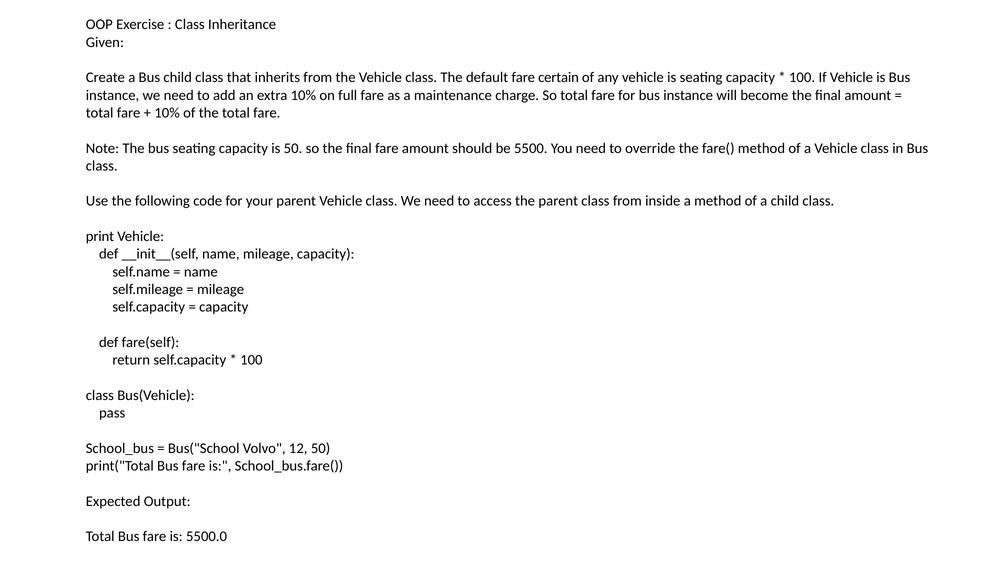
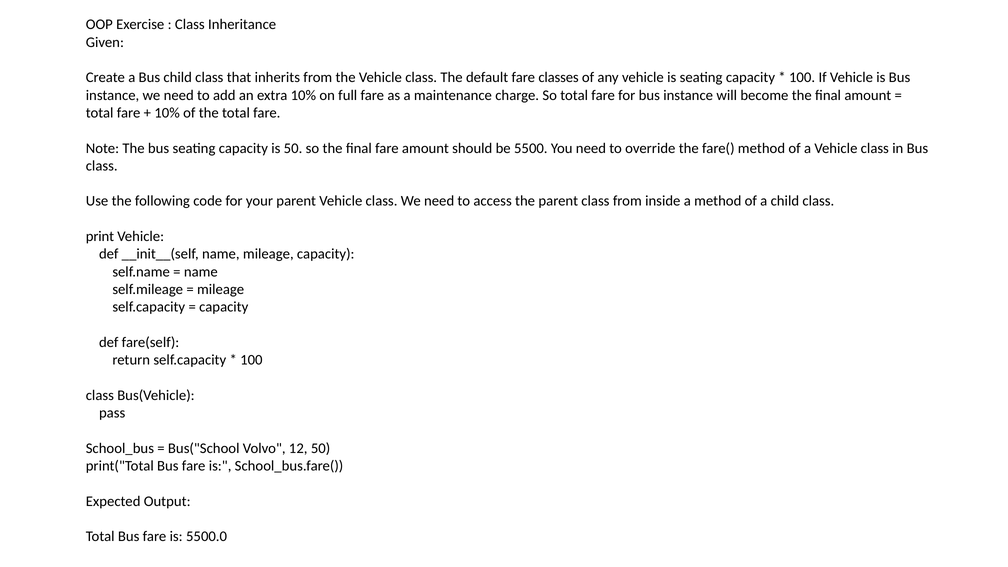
certain: certain -> classes (559, 78)
